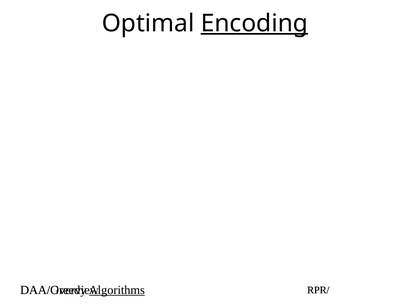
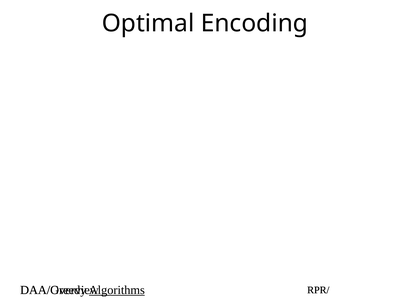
Encoding underline: present -> none (254, 23)
